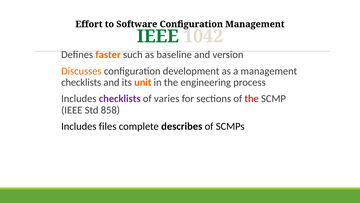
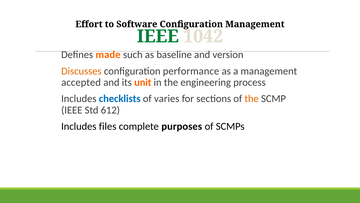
faster: faster -> made (108, 55)
development: development -> performance (191, 71)
checklists: checklists -> accepted (81, 82)
checklists colour: purple -> blue (120, 99)
the colour: red -> orange (252, 99)
858: 858 -> 612 (110, 110)
describes: describes -> purposes (182, 126)
